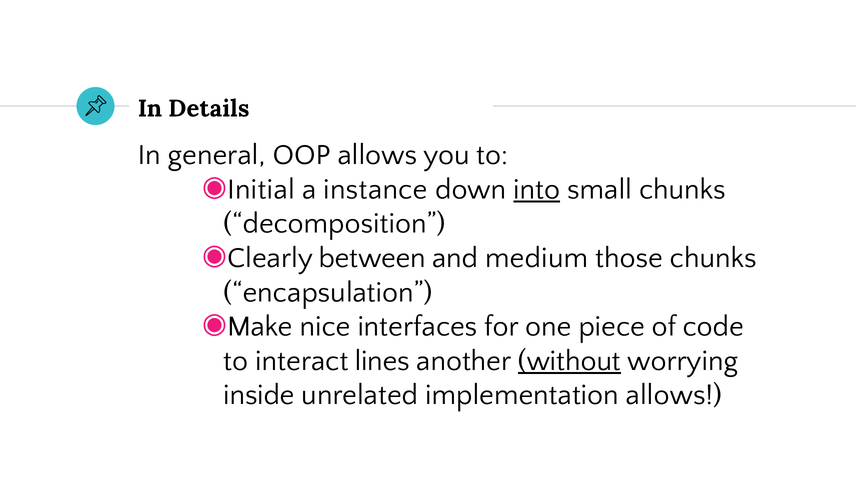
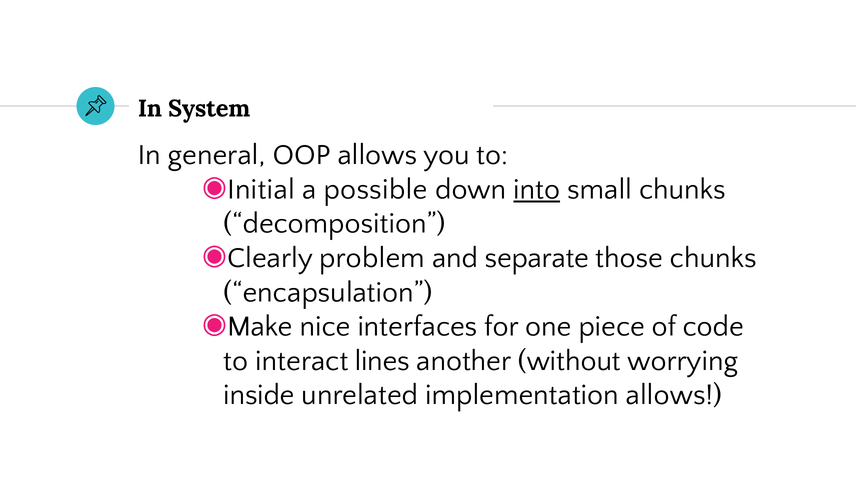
Details: Details -> System (209, 108)
instance: instance -> possible (376, 189)
between: between -> problem (372, 258)
medium: medium -> separate (537, 258)
without underline: present -> none (569, 360)
